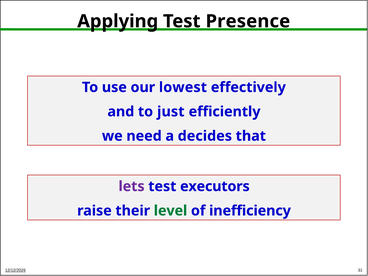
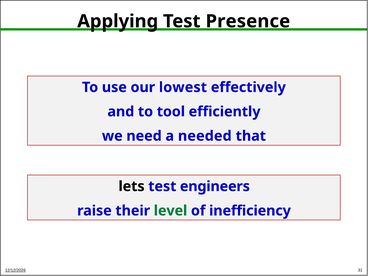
just: just -> tool (171, 112)
decides: decides -> needed (205, 136)
lets colour: purple -> black (132, 186)
executors: executors -> engineers (215, 186)
